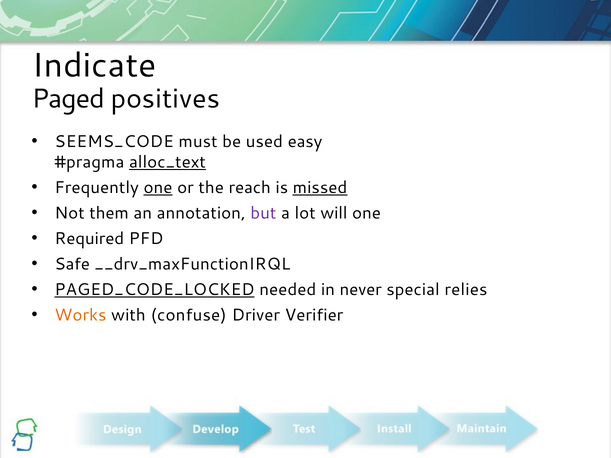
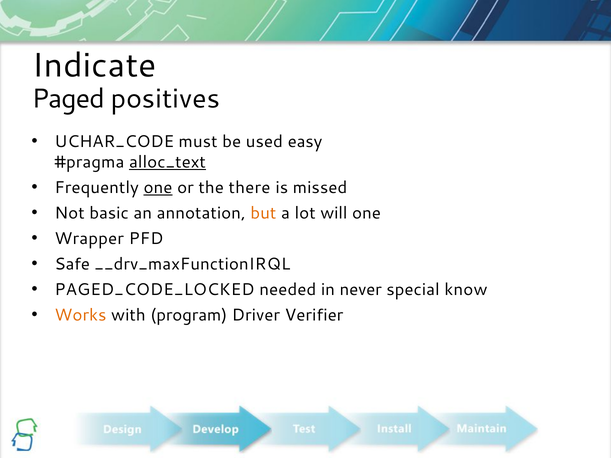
SEEMS_CODE: SEEMS_CODE -> UCHAR_CODE (114, 142)
reach: reach -> there (250, 188)
missed underline: present -> none (320, 188)
them: them -> basic (109, 213)
but colour: purple -> orange (263, 213)
Required: Required -> Wrapper (89, 239)
PAGED_CODE_LOCKED underline: present -> none (155, 290)
relies: relies -> know (466, 290)
confuse: confuse -> program (189, 315)
